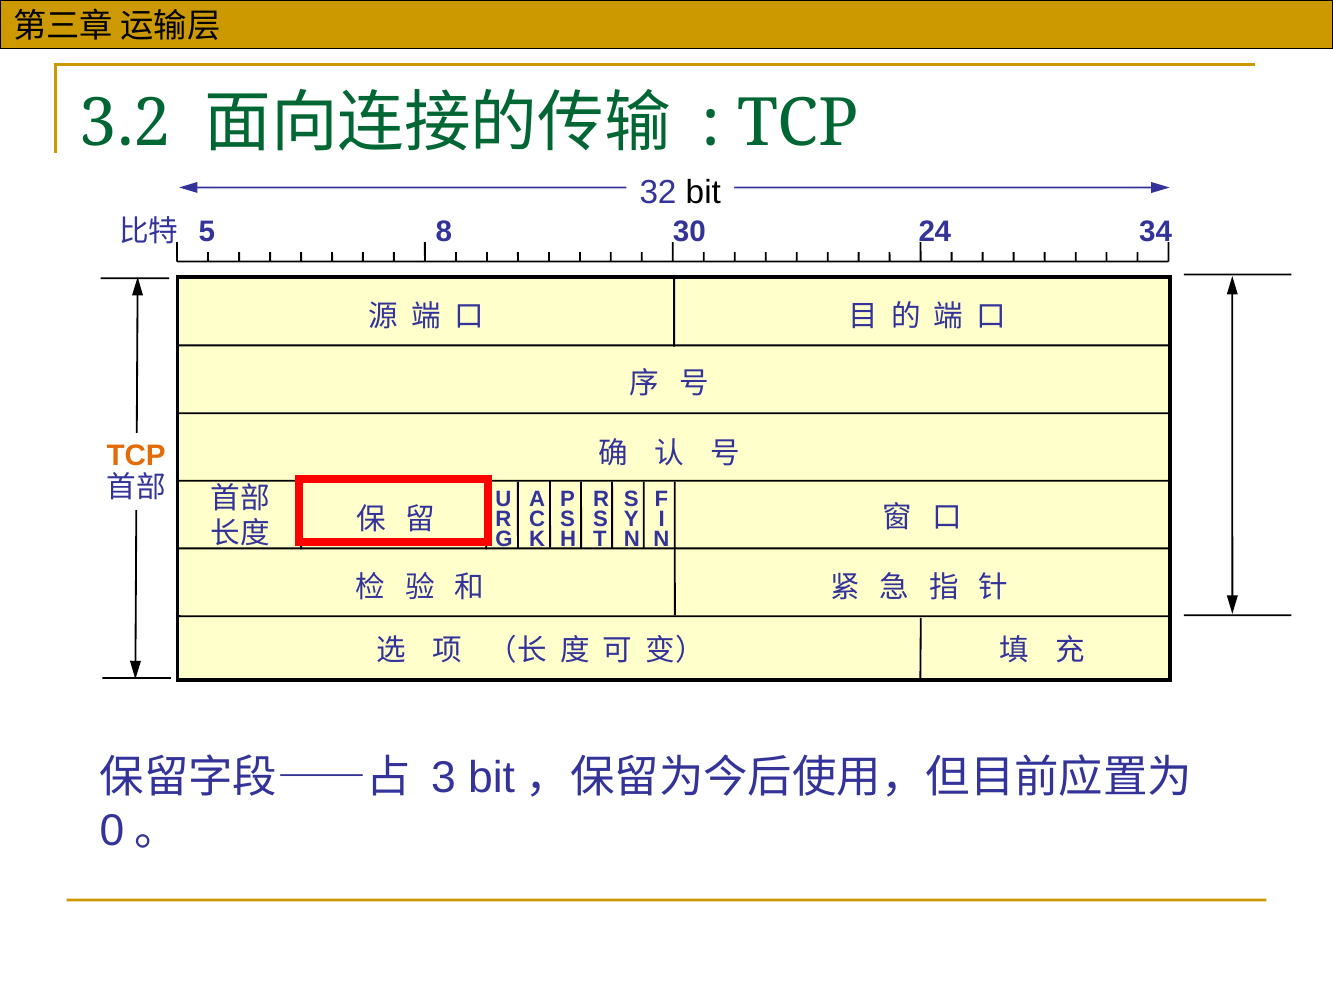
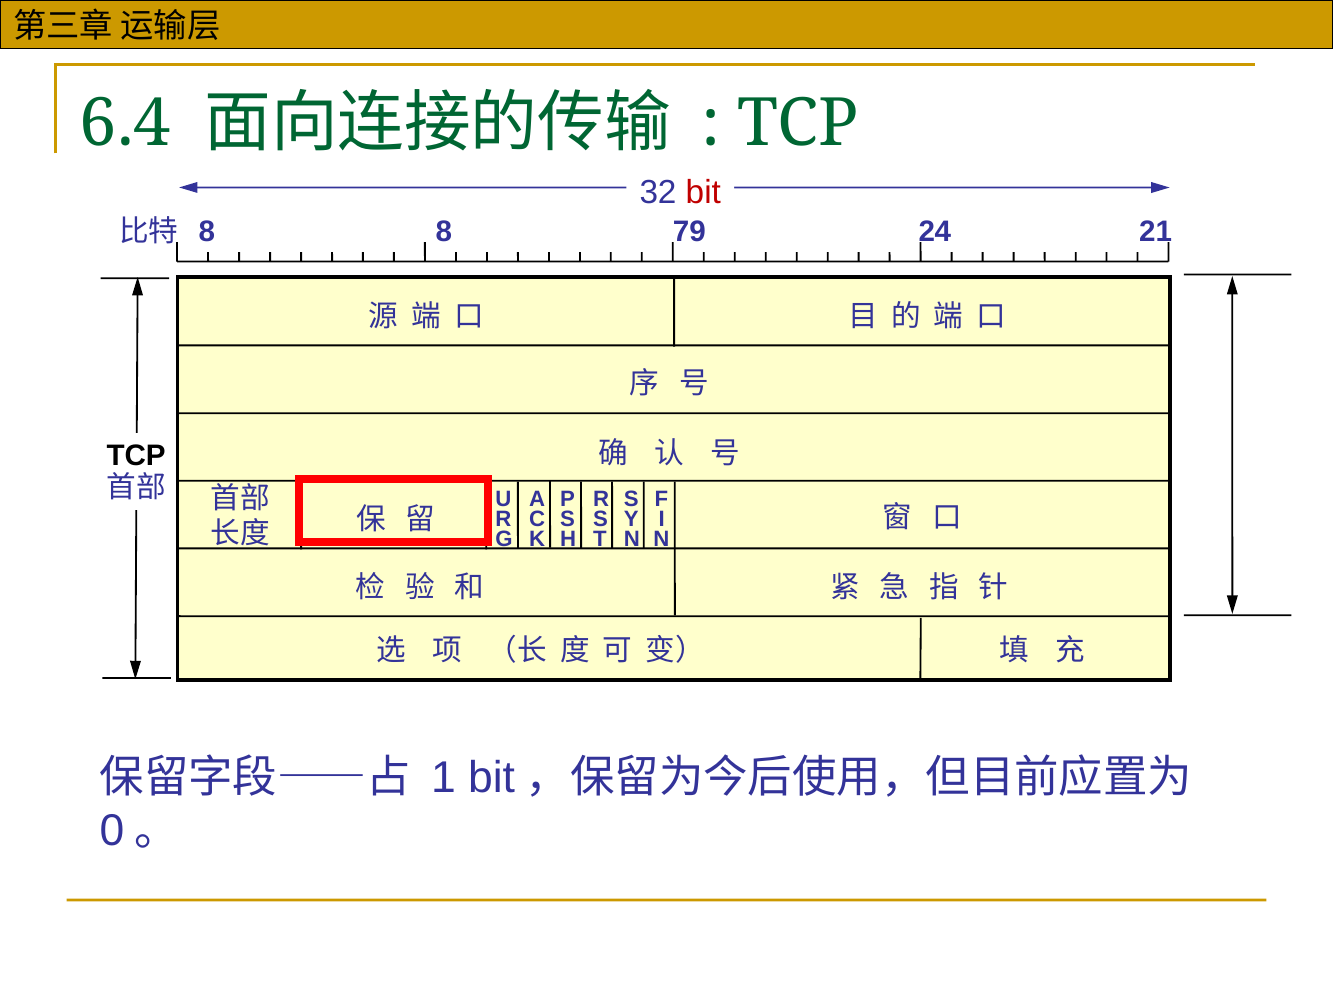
3.2: 3.2 -> 6.4 (126, 123)
bit colour: black -> red (703, 193)
5: 5 -> 8 (207, 232)
30: 30 -> 79 (689, 232)
34: 34 -> 21 (1156, 232)
TCP colour: orange -> black (136, 455)
3: 3 -> 1 (443, 778)
